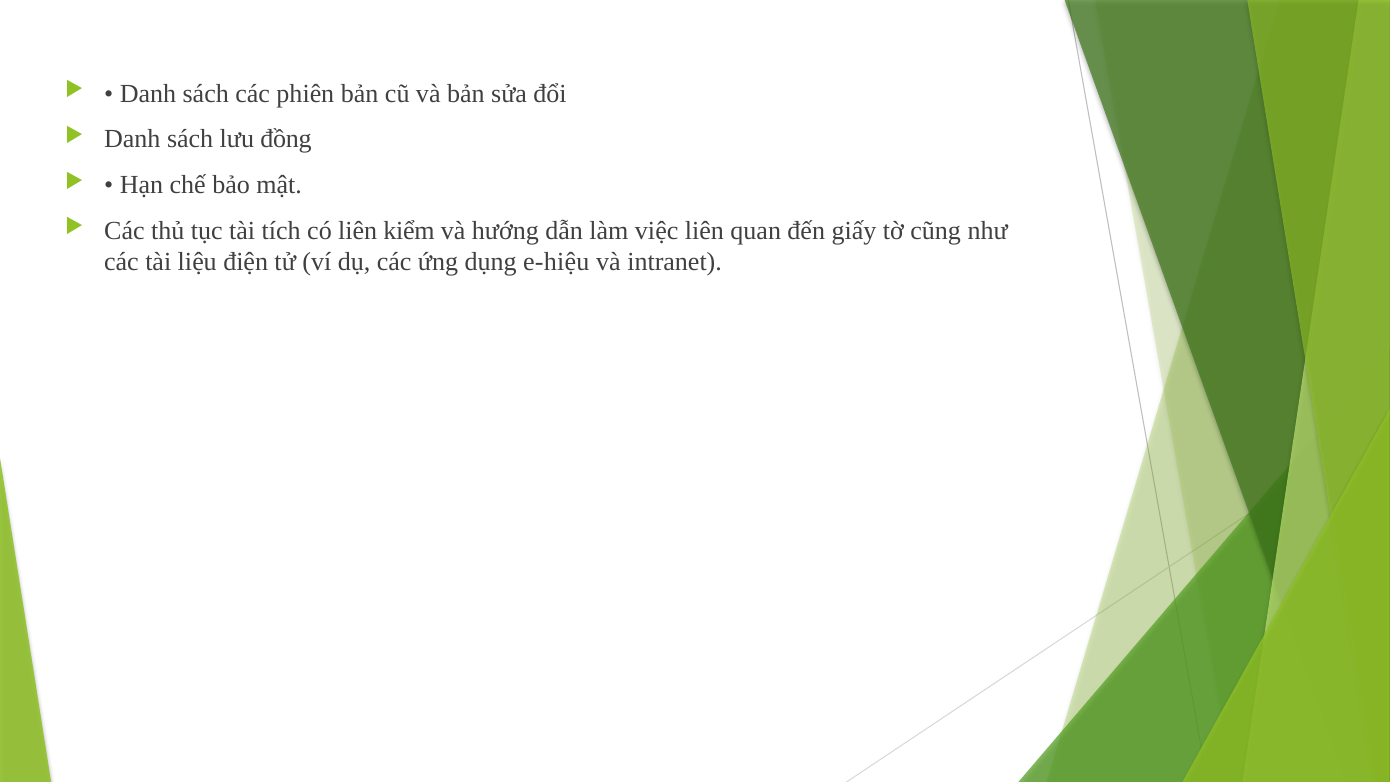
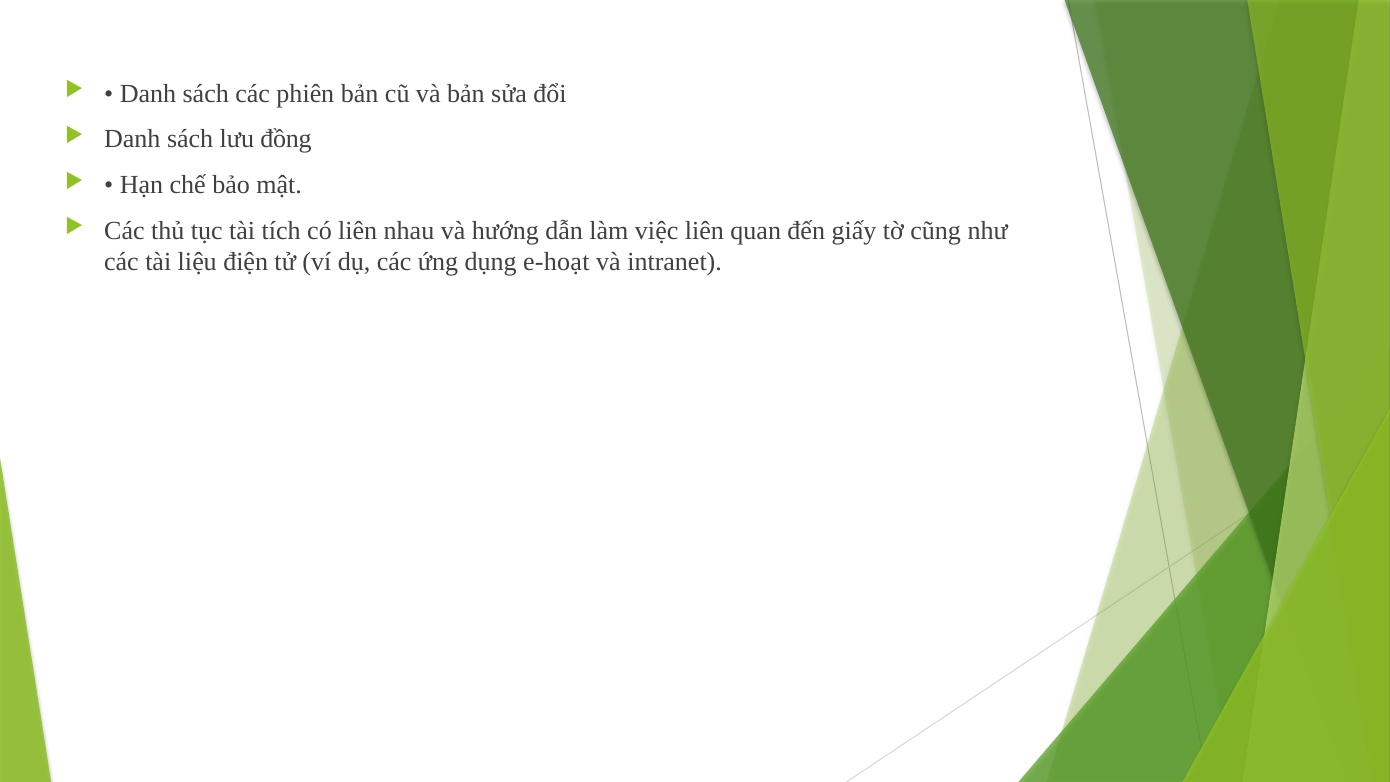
kiểm: kiểm -> nhau (409, 231)
e-hiệu: e-hiệu -> e-hoạt (556, 262)
